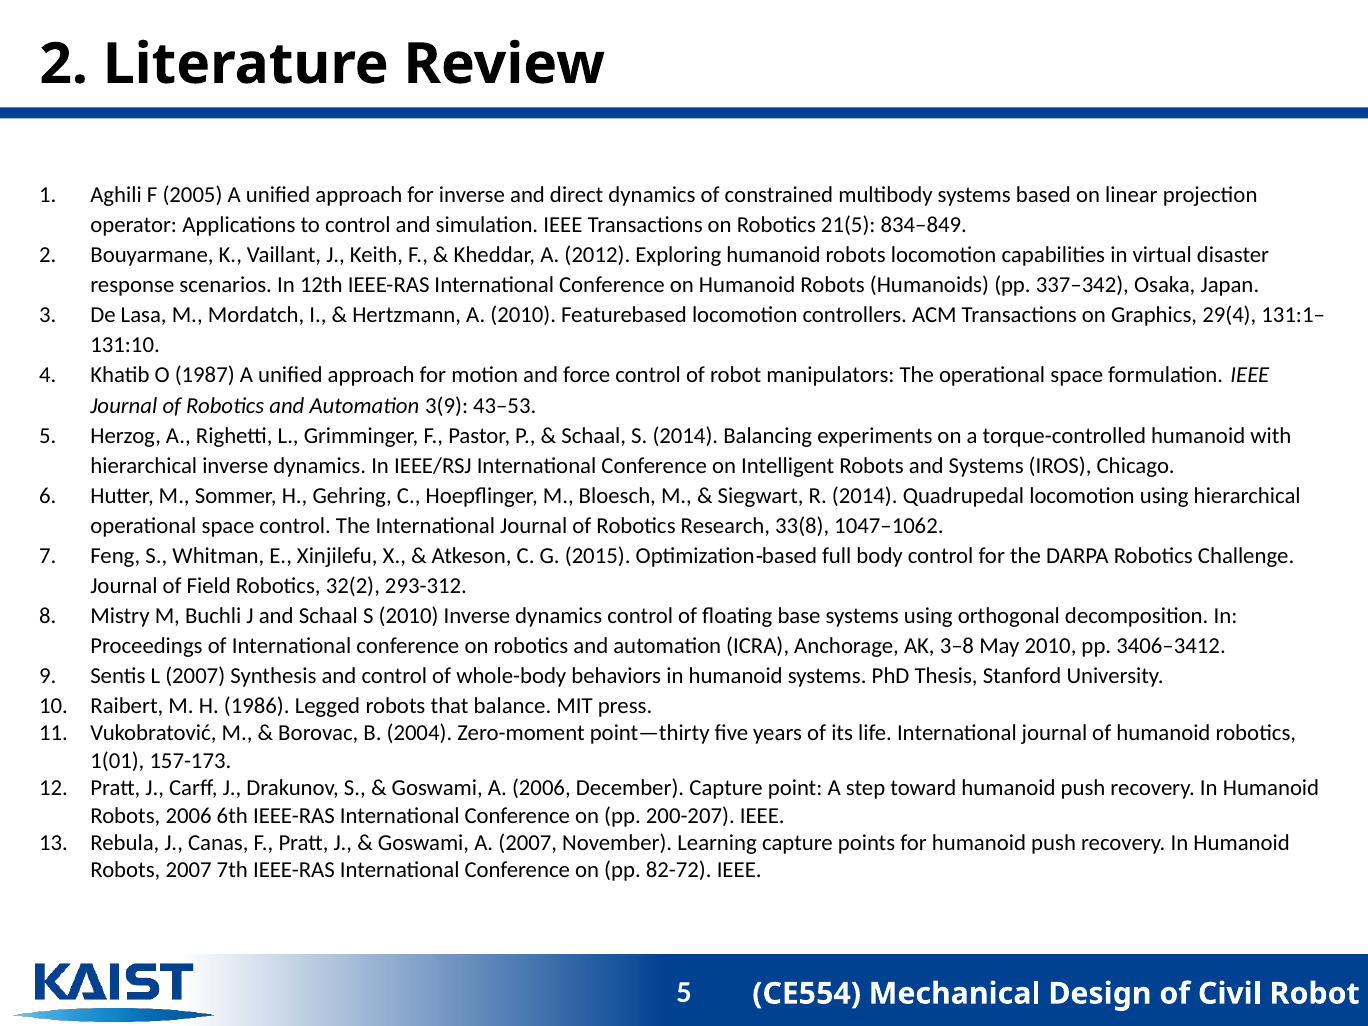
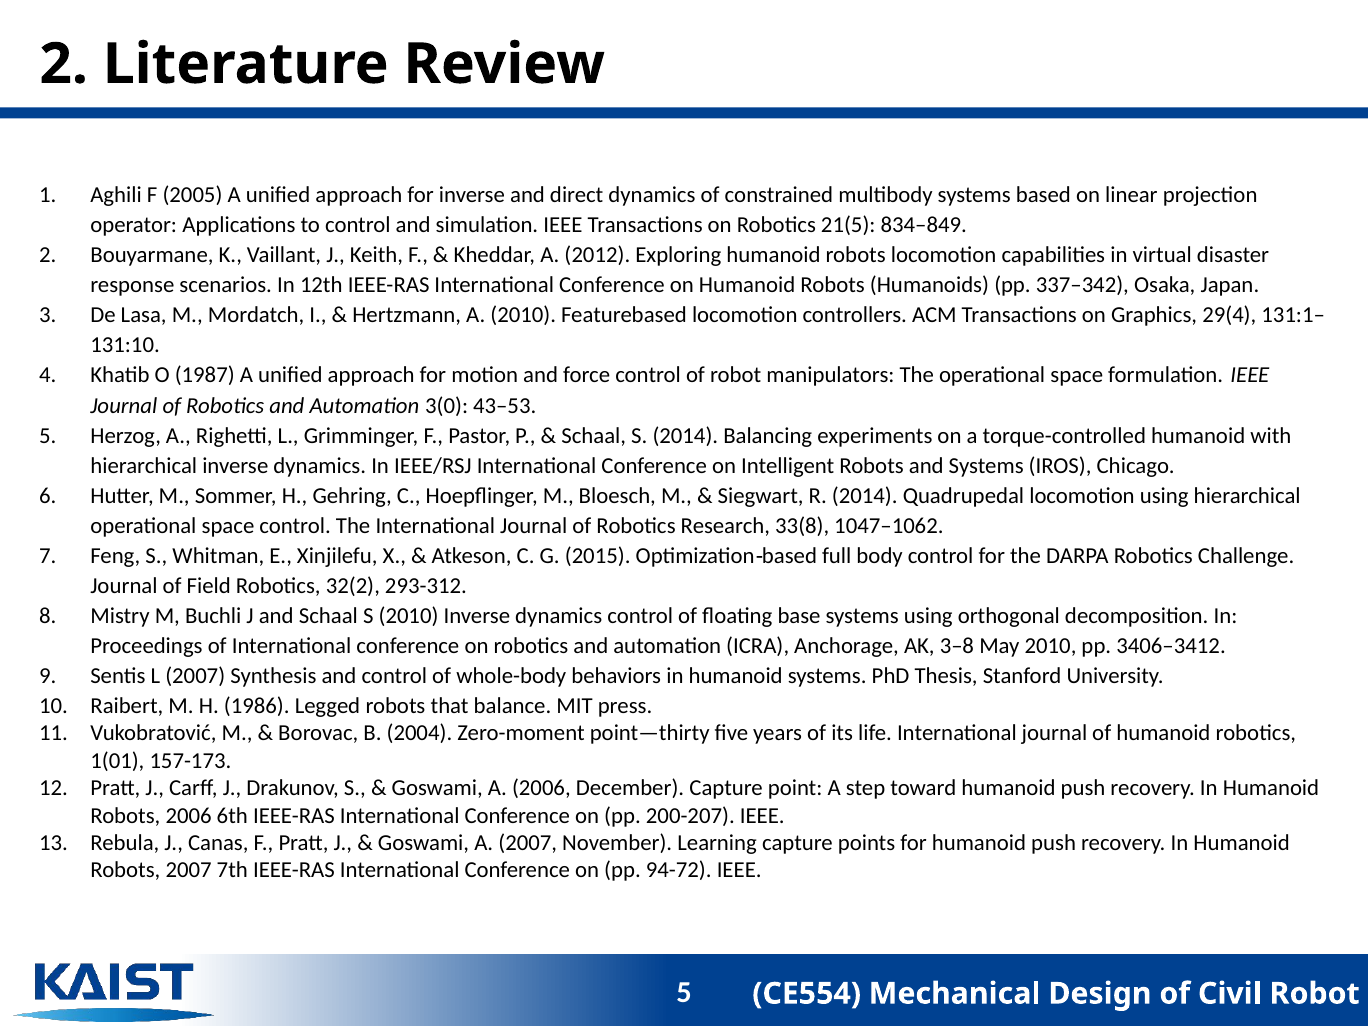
3(9: 3(9 -> 3(0 (447, 406)
82-72: 82-72 -> 94-72 (679, 870)
